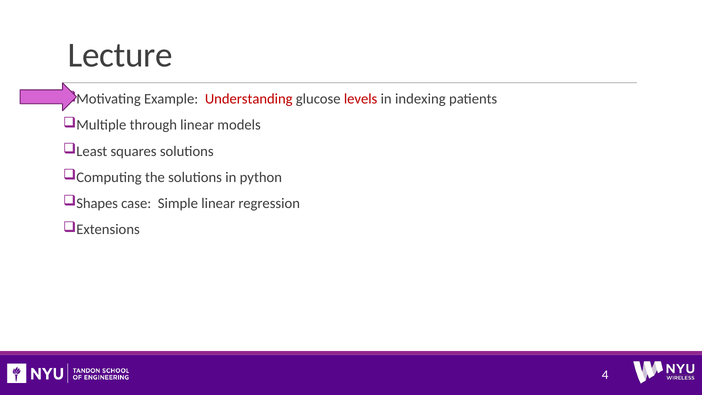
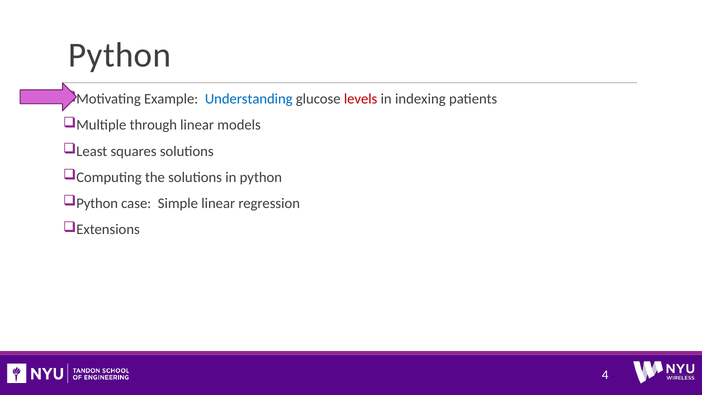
Lecture: Lecture -> Python (120, 55)
Understanding colour: red -> blue (249, 99)
Shapes: Shapes -> Python (97, 203)
